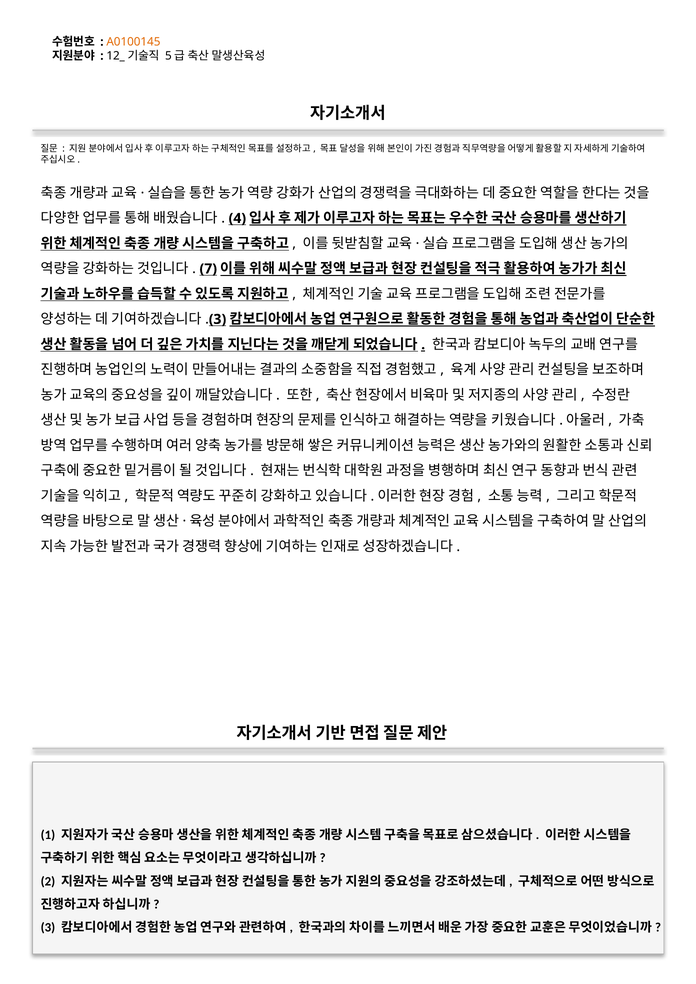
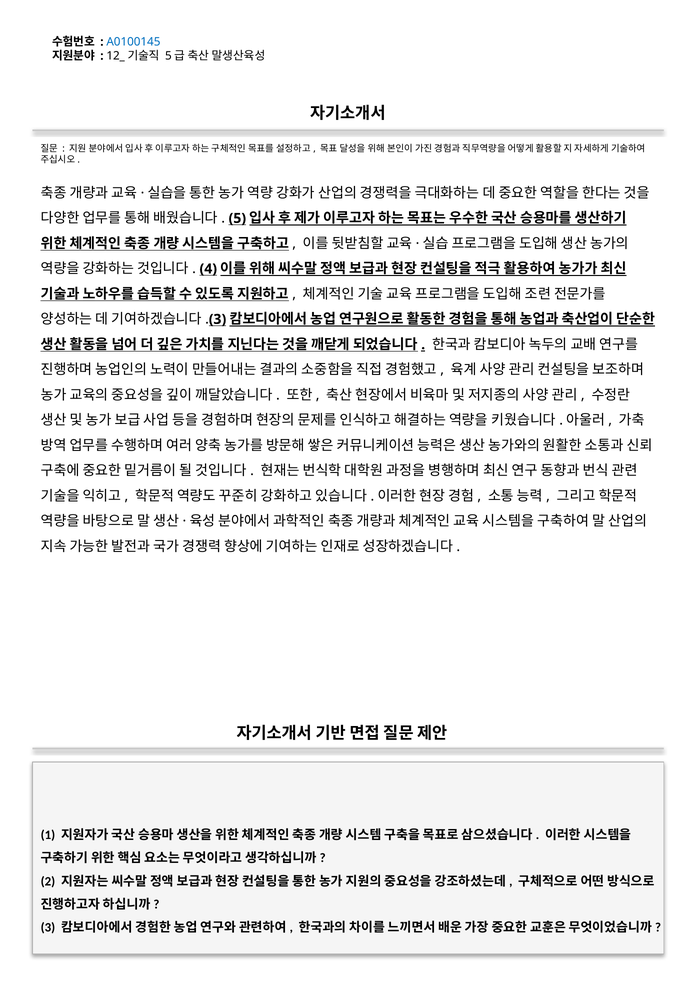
A0100145 colour: orange -> blue (133, 42)
4: 4 -> 5 (237, 218)
7: 7 -> 4 (208, 269)
